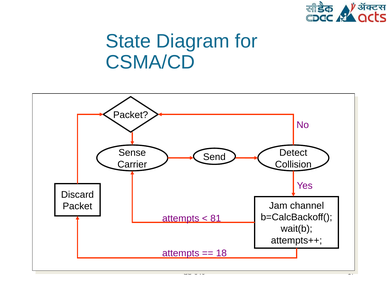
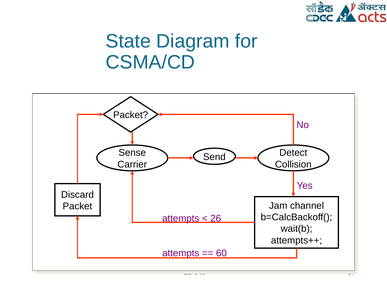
81: 81 -> 26 (216, 218)
18: 18 -> 60 (221, 253)
